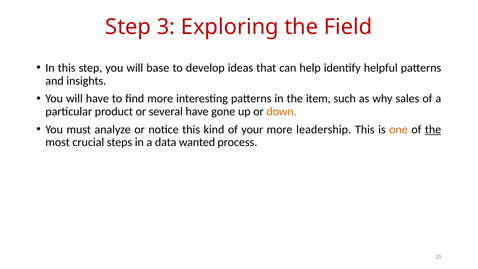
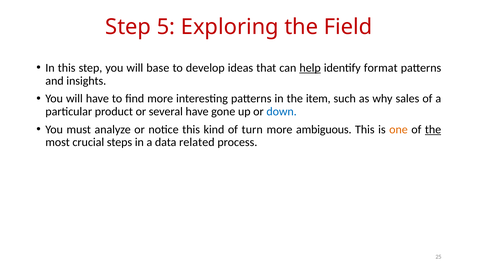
3: 3 -> 5 (166, 27)
help underline: none -> present (310, 68)
helpful: helpful -> format (381, 68)
down colour: orange -> blue (282, 111)
your: your -> turn (252, 129)
leadership: leadership -> ambiguous (324, 129)
wanted: wanted -> related (197, 142)
